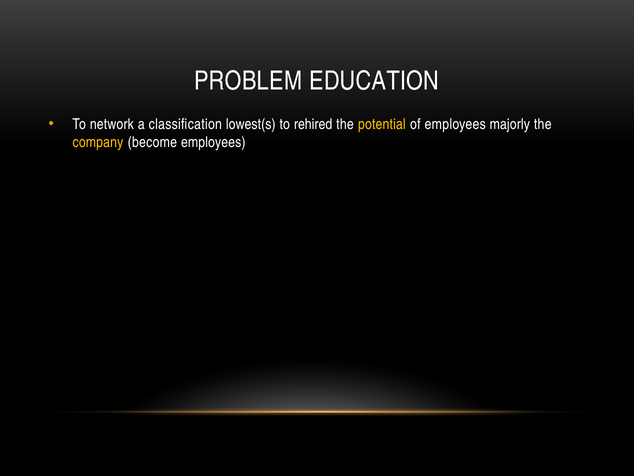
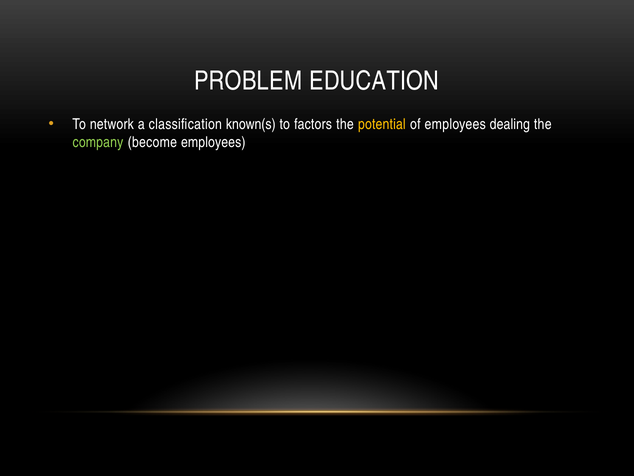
lowest(s: lowest(s -> known(s (251, 124)
rehired: rehired -> factors (313, 124)
majorly: majorly -> dealing (510, 124)
company colour: yellow -> light green (98, 142)
